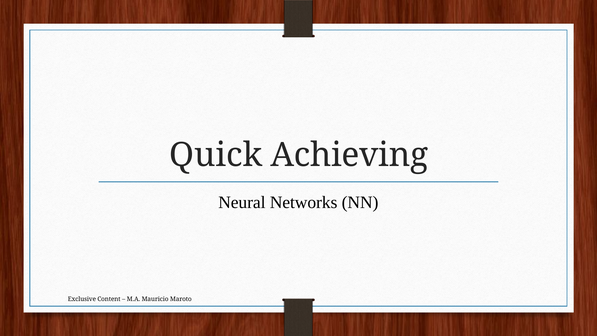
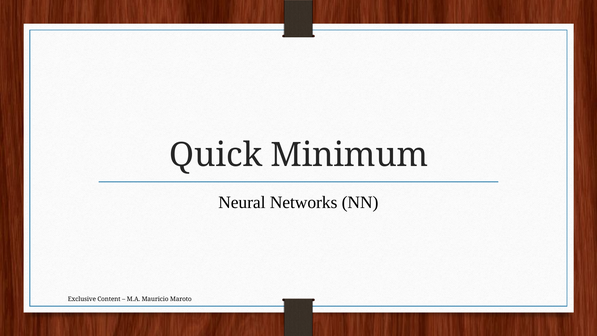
Achieving: Achieving -> Minimum (349, 155)
